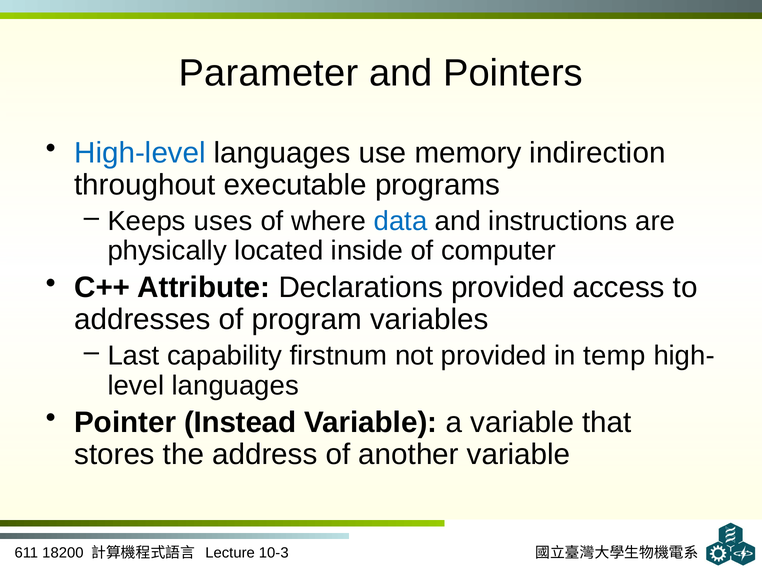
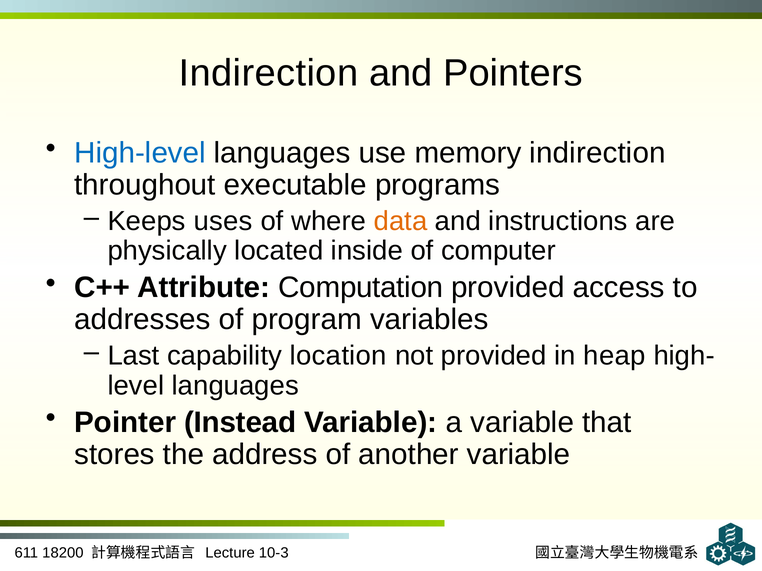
Parameter: Parameter -> Indirection (268, 73)
data colour: blue -> orange (401, 221)
Declarations: Declarations -> Computation (361, 288)
firstnum: firstnum -> location (338, 356)
temp: temp -> heap (614, 356)
